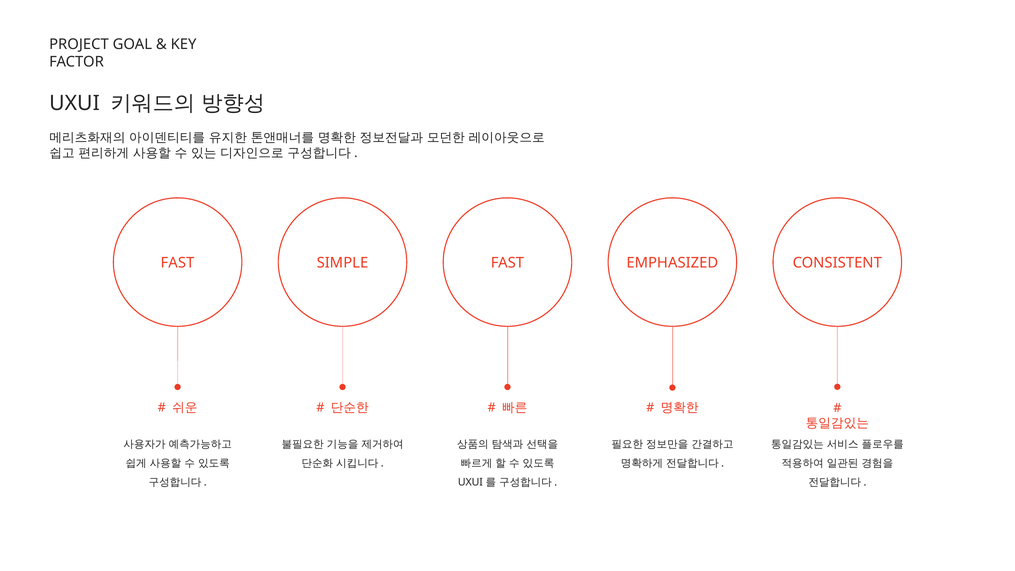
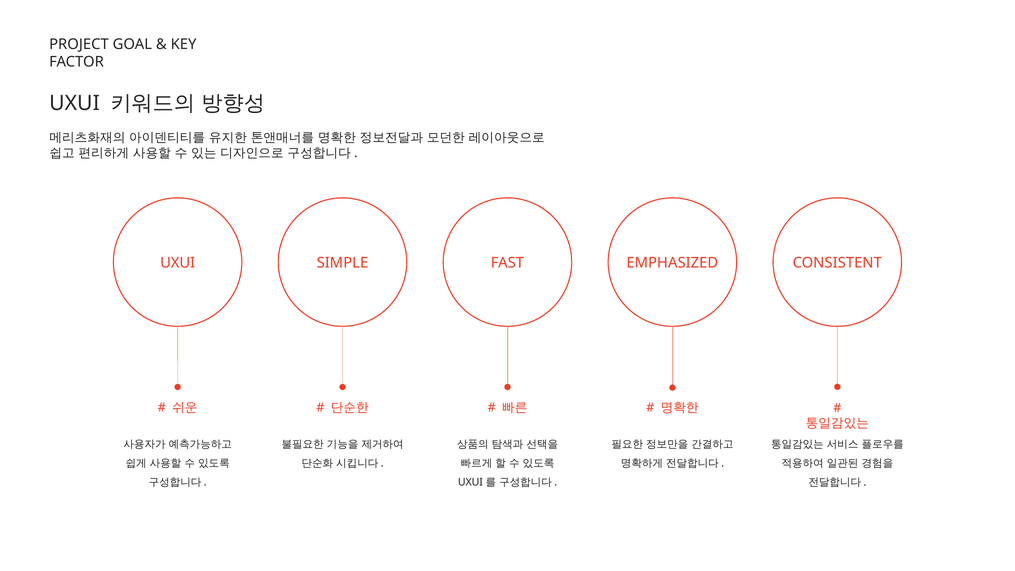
FAST: FAST -> UXUI (178, 263)
